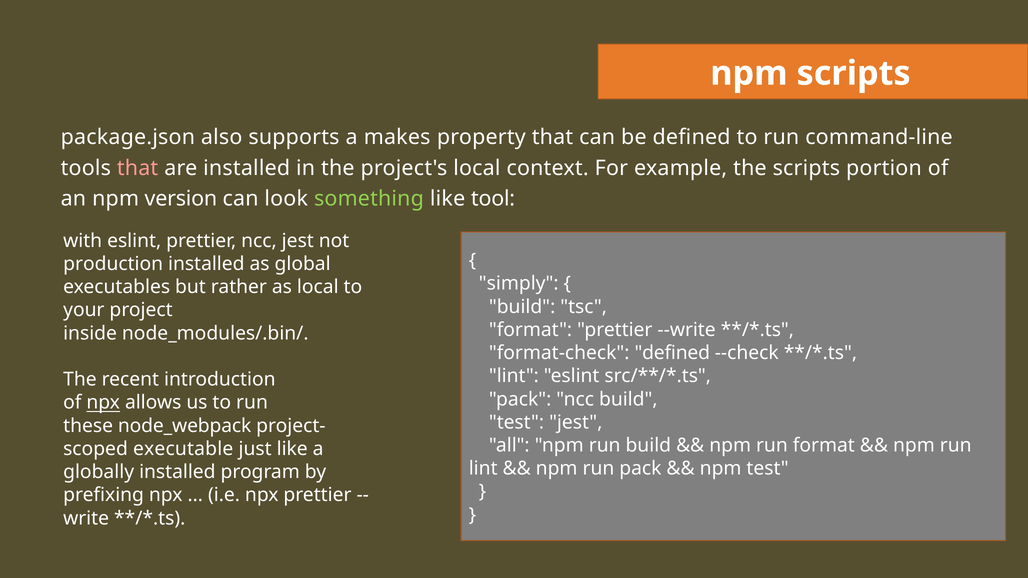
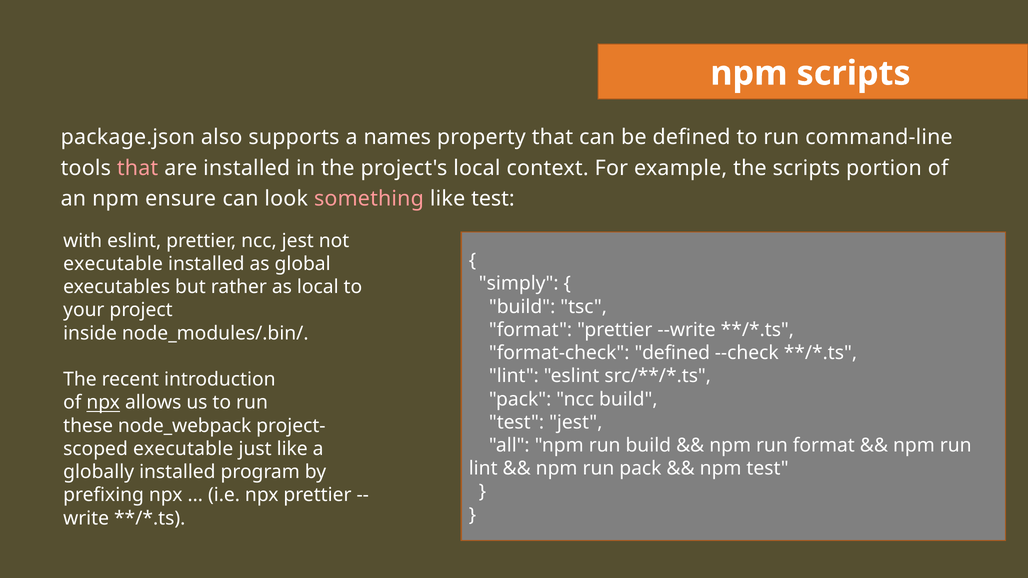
makes: makes -> names (397, 137)
version: version -> ensure (181, 199)
something colour: light green -> pink (369, 199)
like tool: tool -> test (493, 199)
production: production -> executable (113, 264)
